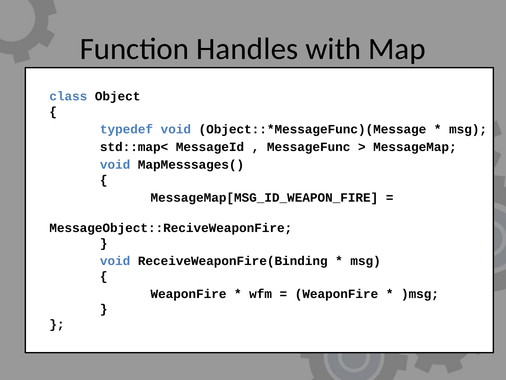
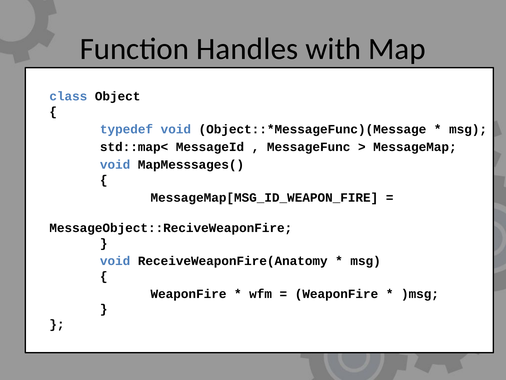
ReceiveWeaponFire(Binding: ReceiveWeaponFire(Binding -> ReceiveWeaponFire(Anatomy (233, 261)
